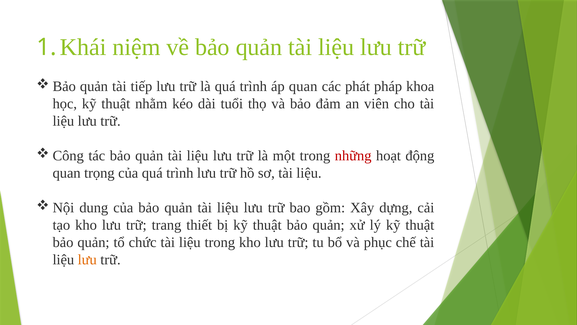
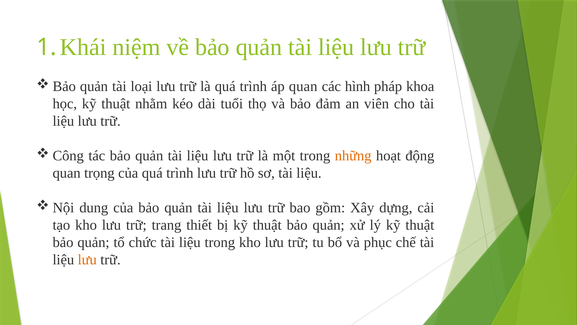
tiếp: tiếp -> loại (141, 86)
phát: phát -> hình (358, 86)
những colour: red -> orange (353, 156)
